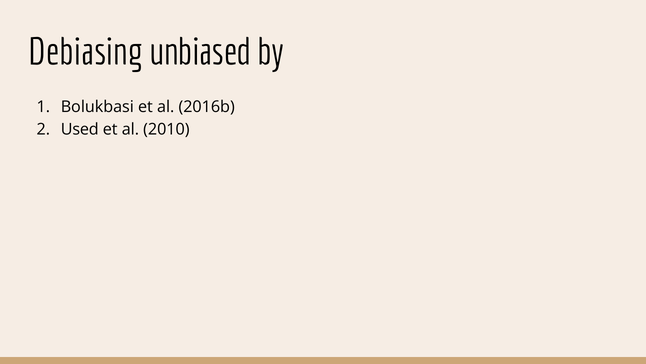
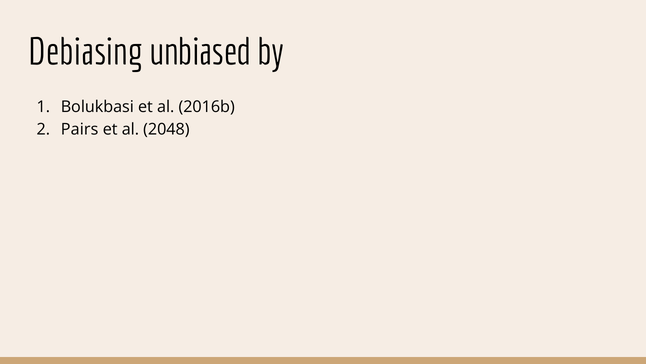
Used: Used -> Pairs (80, 129)
2010: 2010 -> 2048 (166, 129)
